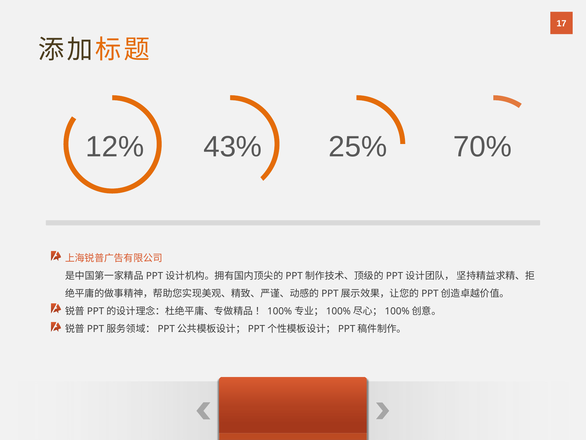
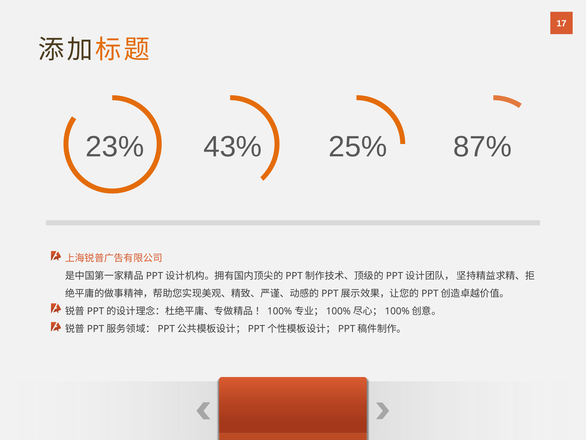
12%: 12% -> 23% (115, 147)
70%: 70% -> 87% (482, 147)
